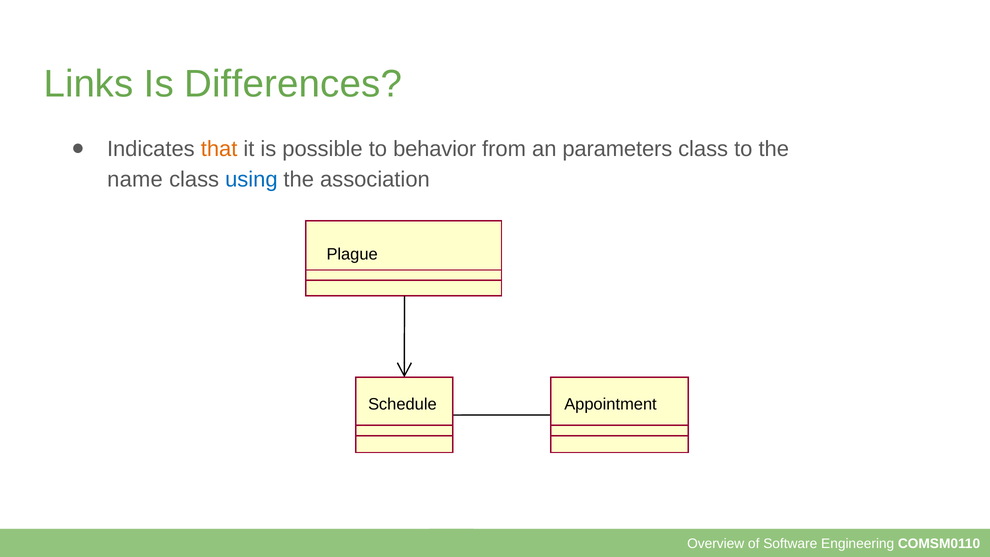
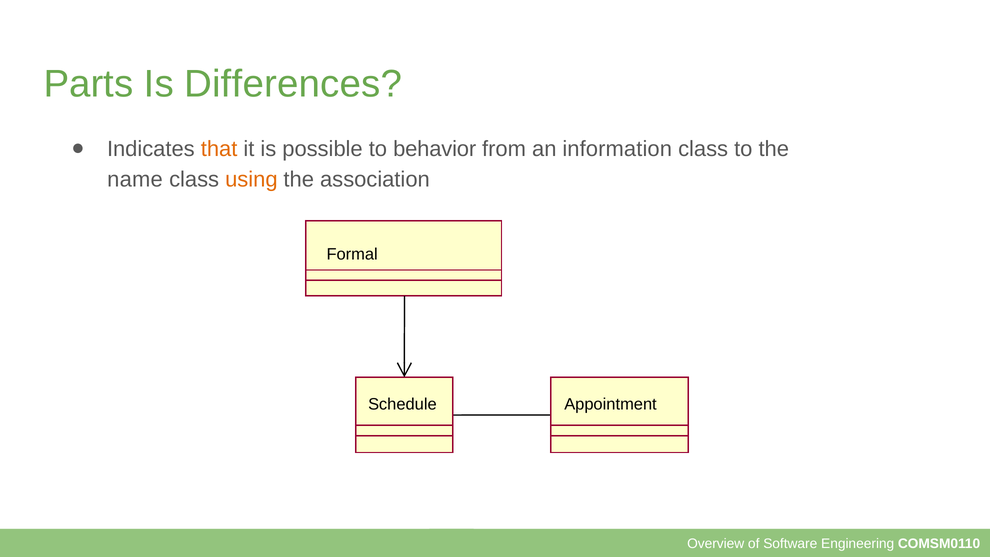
Links: Links -> Parts (88, 84)
parameters: parameters -> information (617, 149)
using colour: blue -> orange (251, 179)
Plague: Plague -> Formal (352, 254)
